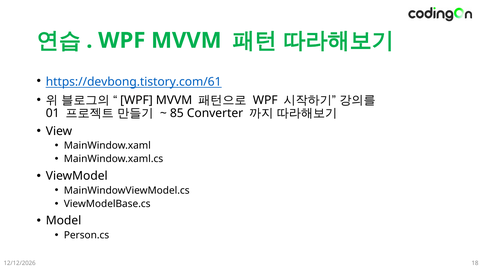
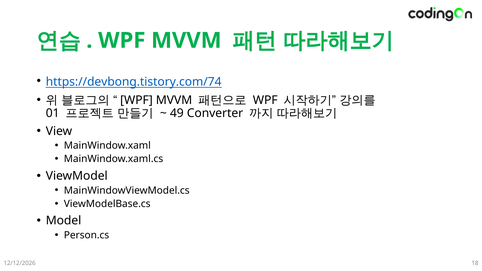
https://devbong.tistory.com/61: https://devbong.tistory.com/61 -> https://devbong.tistory.com/74 (134, 82)
85: 85 -> 49 (177, 113)
